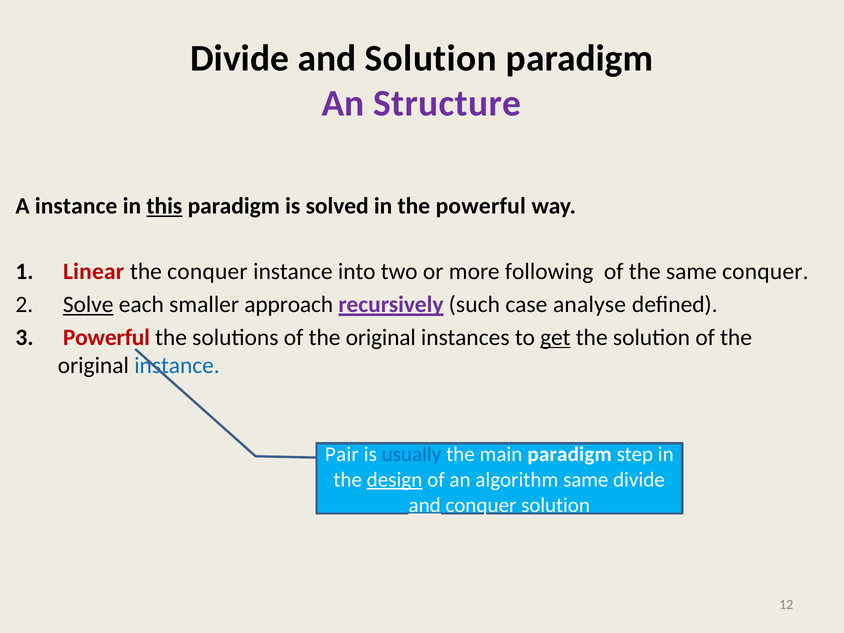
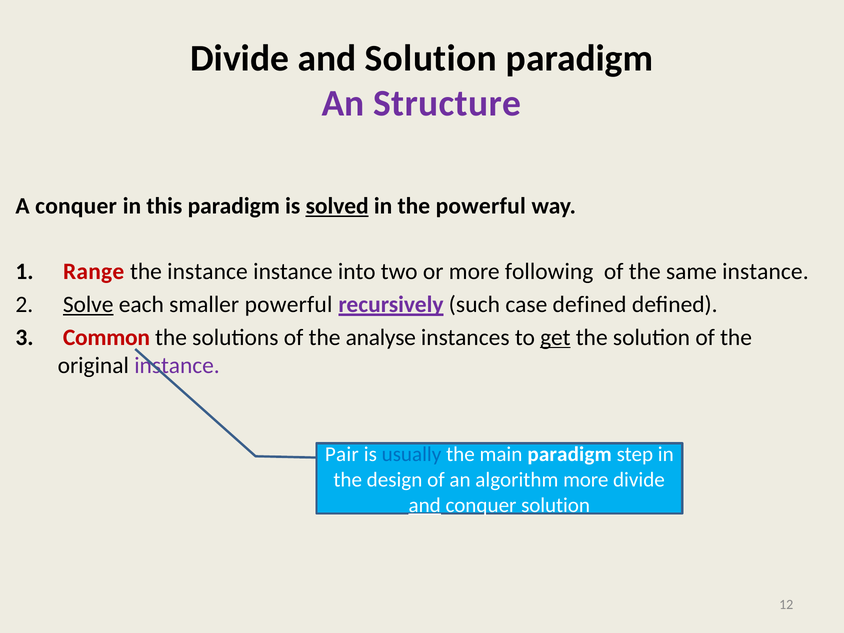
A instance: instance -> conquer (76, 206)
this underline: present -> none (164, 206)
solved underline: none -> present (337, 206)
Linear: Linear -> Range (94, 272)
the conquer: conquer -> instance (207, 272)
same conquer: conquer -> instance (765, 272)
smaller approach: approach -> powerful (289, 305)
case analyse: analyse -> defined (590, 305)
Powerful: Powerful -> Common (106, 337)
solutions of the original: original -> analyse (381, 337)
instance colour: blue -> purple (177, 366)
design underline: present -> none (395, 480)
algorithm same: same -> more (586, 480)
